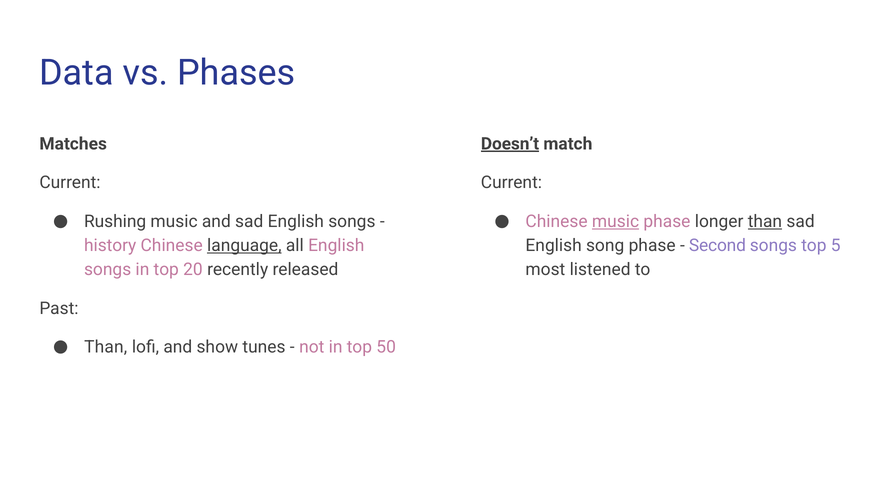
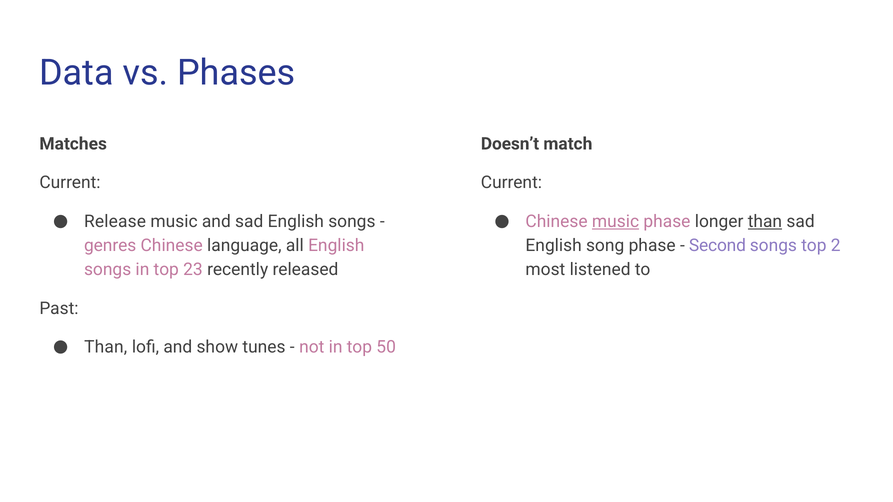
Doesn’t underline: present -> none (510, 144)
Rushing: Rushing -> Release (115, 222)
history: history -> genres (110, 246)
language underline: present -> none (244, 246)
5: 5 -> 2 (836, 246)
20: 20 -> 23 (193, 270)
